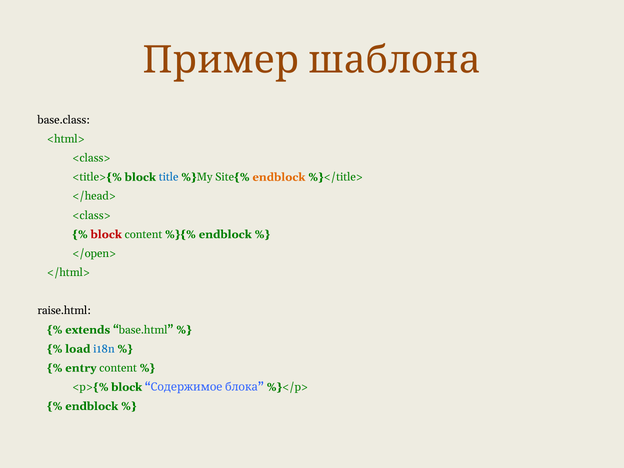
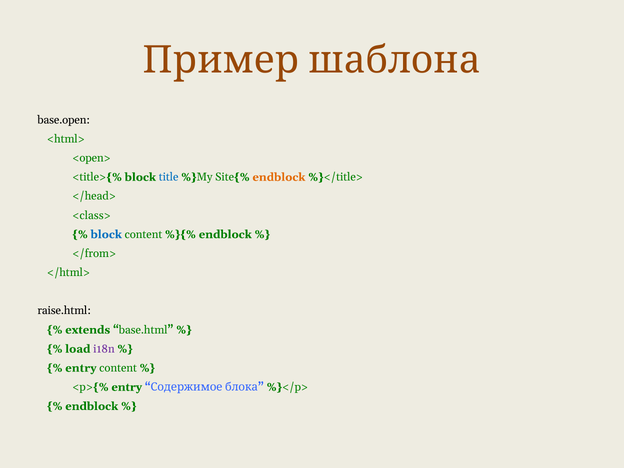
base.class: base.class -> base.open (64, 120)
<class>: <class> -> <open> (92, 158)
block colour: red -> blue (106, 234)
</open>: </open> -> </from> (94, 253)
i18n colour: blue -> purple (104, 349)
<p>{% block: block -> entry (127, 387)
